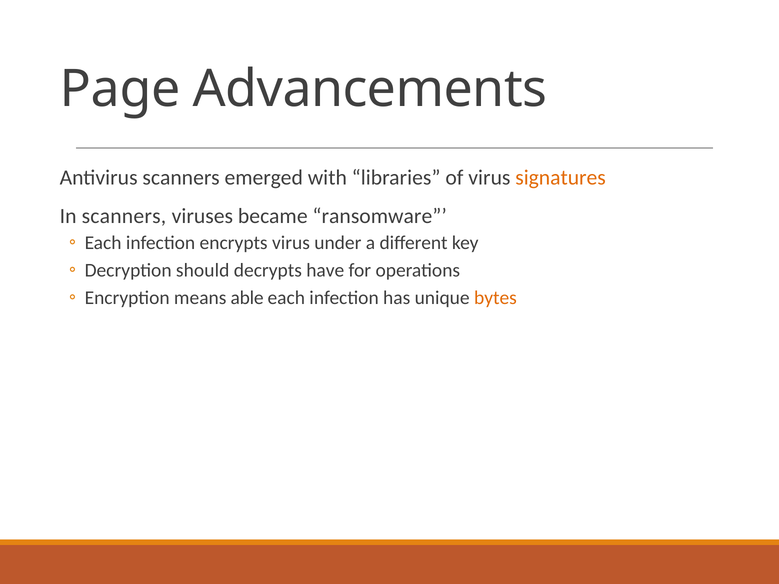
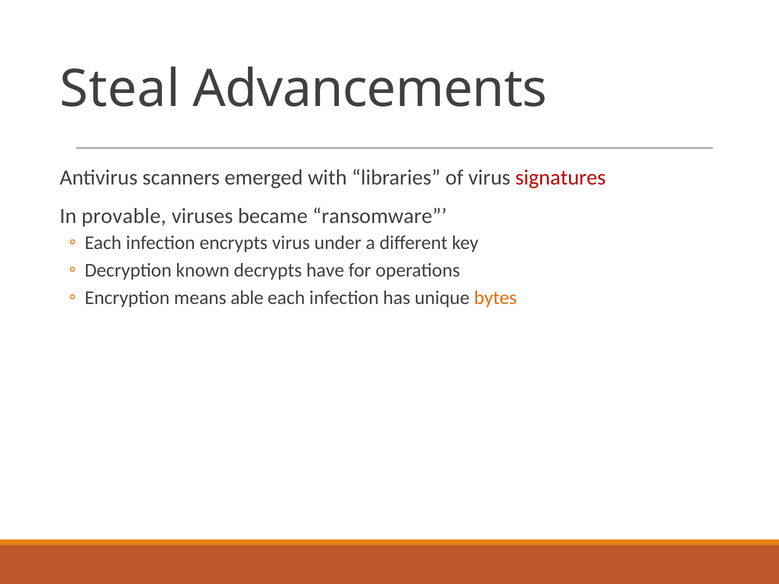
Page: Page -> Steal (120, 89)
signatures colour: orange -> red (561, 178)
In scanners: scanners -> provable (124, 216)
should: should -> known (203, 270)
